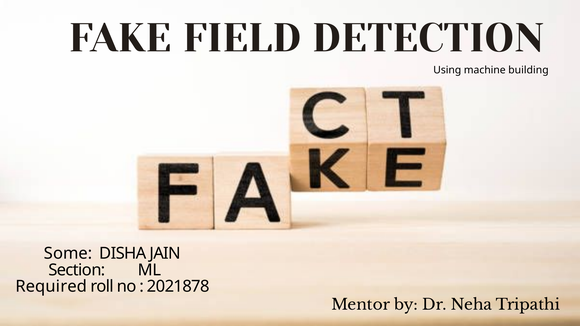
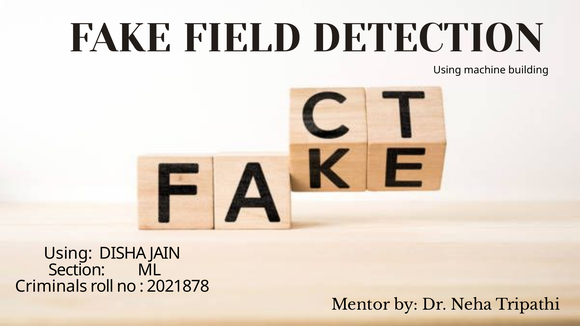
Some: Some -> Using (68, 254)
Required: Required -> Criminals (51, 287)
